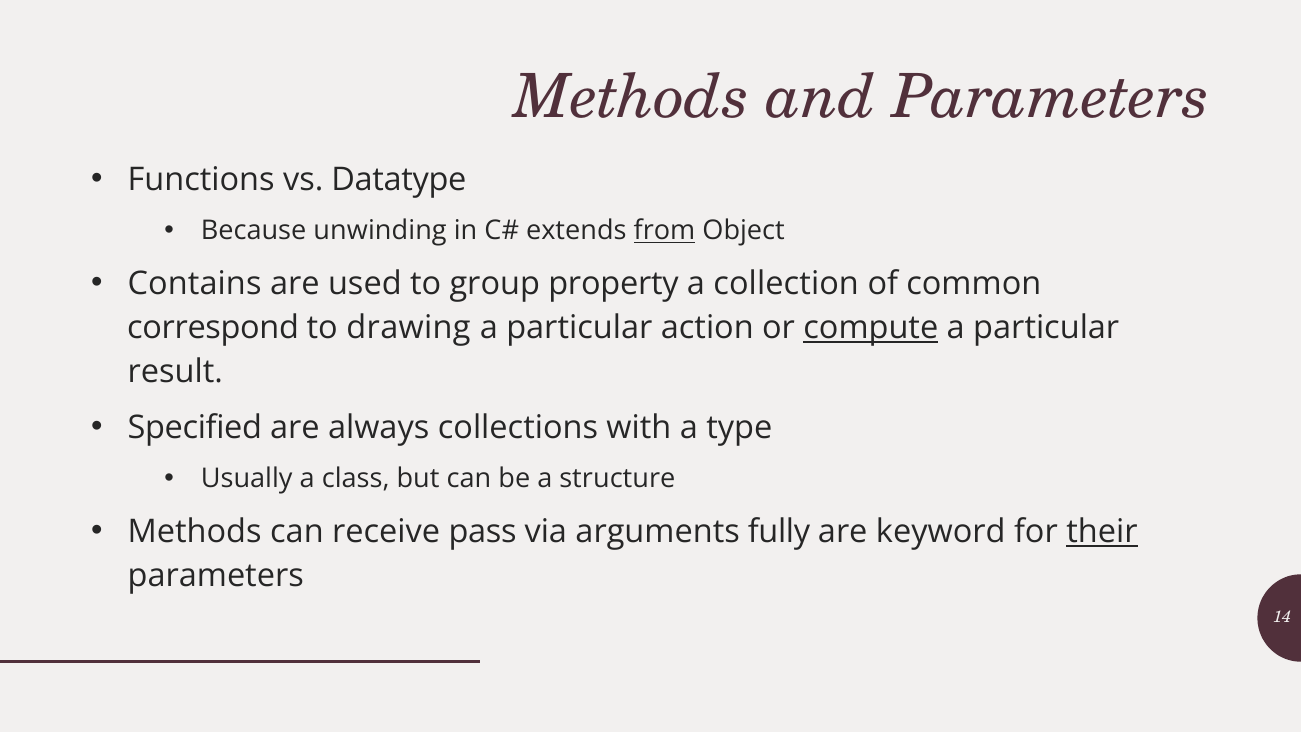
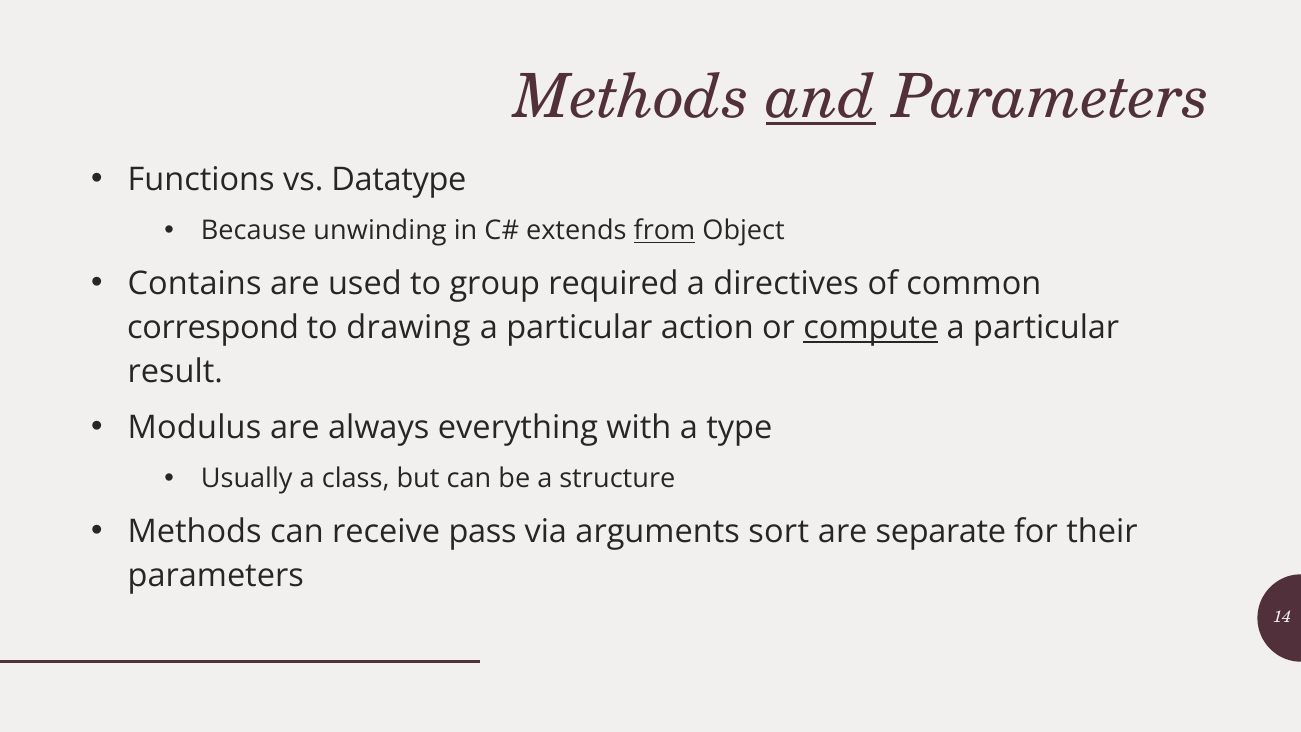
and underline: none -> present (821, 97)
property: property -> required (613, 284)
collection: collection -> directives (786, 284)
Specified: Specified -> Modulus (195, 427)
collections: collections -> everything (518, 427)
fully: fully -> sort (779, 532)
keyword: keyword -> separate (941, 532)
their underline: present -> none (1102, 532)
